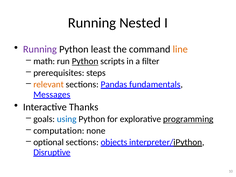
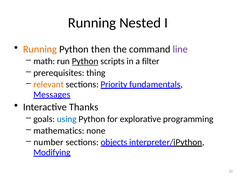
Running colour: purple -> orange (40, 49)
least: least -> then (101, 49)
line colour: orange -> purple (180, 49)
steps: steps -> thing (96, 73)
Pandas: Pandas -> Priority (114, 84)
programming underline: present -> none (188, 119)
computation: computation -> mathematics (59, 131)
optional: optional -> number (49, 142)
Disruptive: Disruptive -> Modifying (52, 152)
